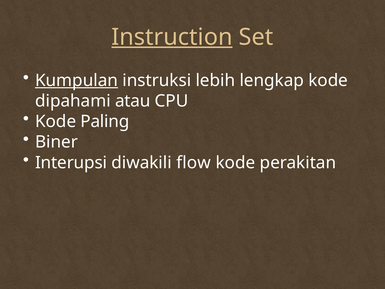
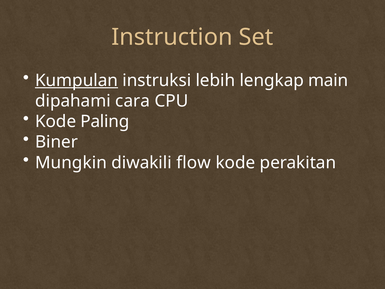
Instruction underline: present -> none (172, 37)
lengkap kode: kode -> main (328, 80)
atau: atau -> cara (133, 101)
Interupsi: Interupsi -> Mungkin (71, 162)
